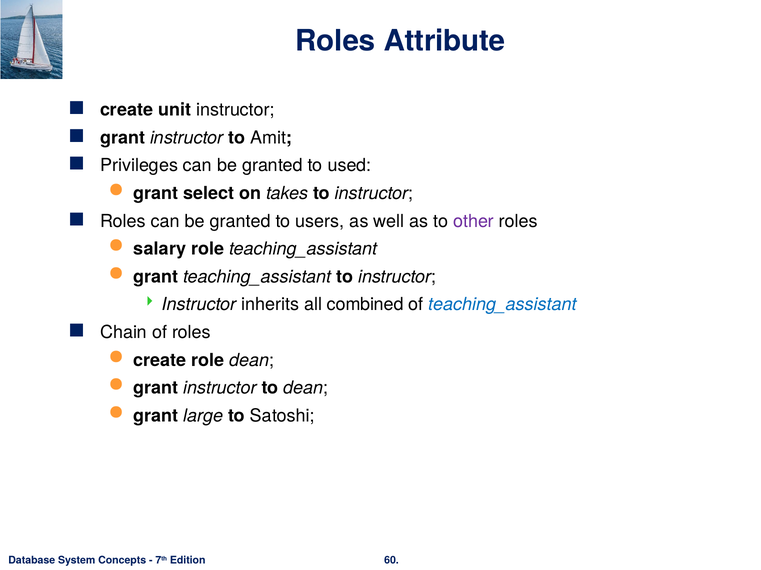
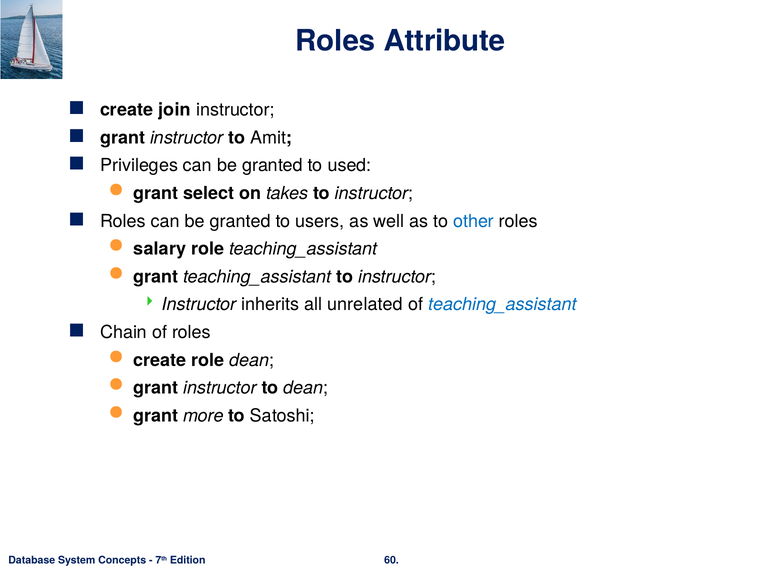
unit: unit -> join (174, 110)
other colour: purple -> blue (474, 221)
combined: combined -> unrelated (365, 305)
large: large -> more (203, 416)
